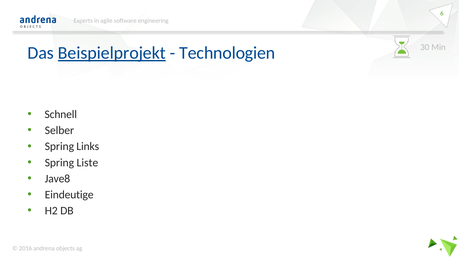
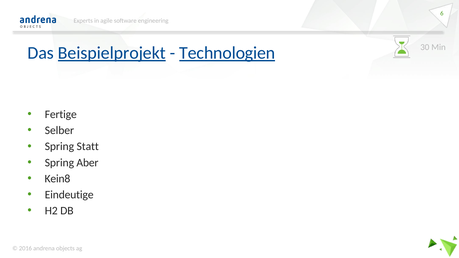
Technologien underline: none -> present (227, 53)
Schnell: Schnell -> Fertige (61, 115)
Links: Links -> Statt (88, 147)
Liste: Liste -> Aber (87, 163)
Jave8: Jave8 -> Kein8 (57, 179)
